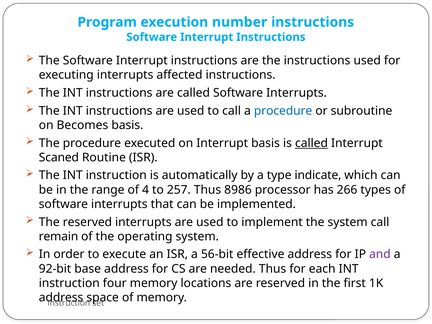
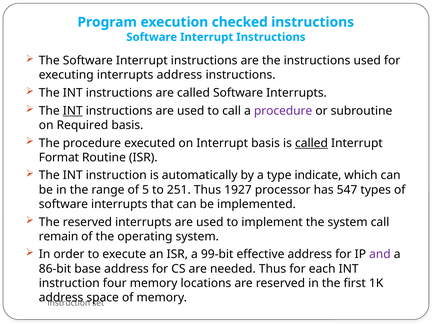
number: number -> checked (240, 22)
interrupts affected: affected -> address (179, 75)
INT underline: none -> present (73, 111)
procedure colour: blue -> purple (283, 111)
Becomes: Becomes -> Required (82, 125)
Scaned: Scaned -> Format (59, 157)
4: 4 -> 5 (146, 190)
257: 257 -> 251 (179, 190)
8986: 8986 -> 1927 (238, 190)
266: 266 -> 547 (347, 190)
56-bit: 56-bit -> 99-bit (217, 254)
92-bit: 92-bit -> 86-bit (55, 269)
